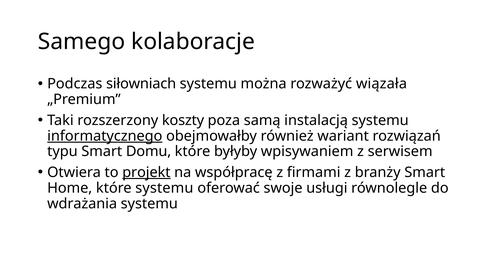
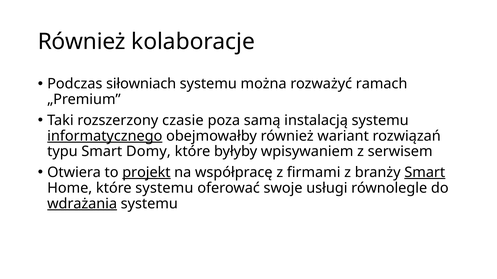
Samego: Samego -> Również (82, 42)
wiązała: wiązała -> ramach (382, 84)
koszty: koszty -> czasie (183, 121)
Domu: Domu -> Domy (148, 152)
Smart underline: none -> present (425, 173)
wdrażania underline: none -> present (82, 204)
